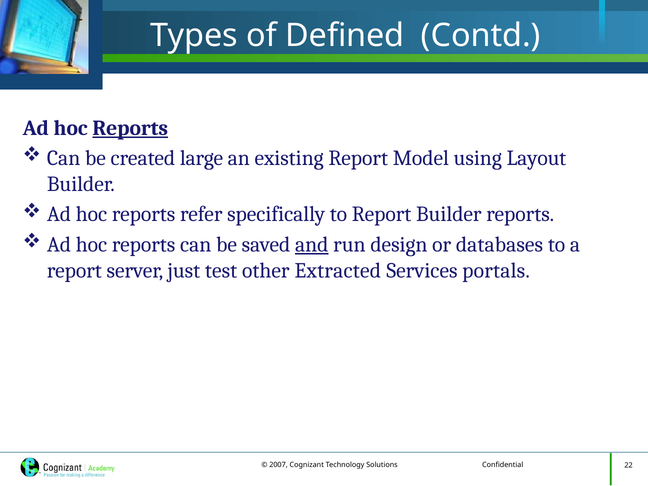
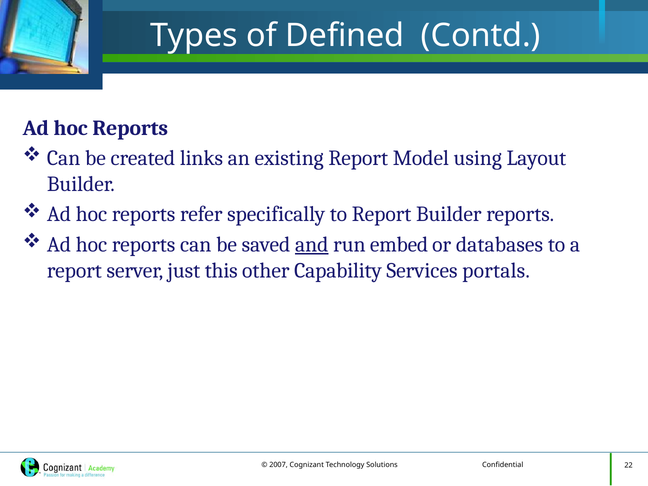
Reports underline: present -> none (130, 128)
large: large -> links (202, 158)
design: design -> embed (399, 244)
test: test -> this (221, 270)
Extracted: Extracted -> Capability (338, 270)
